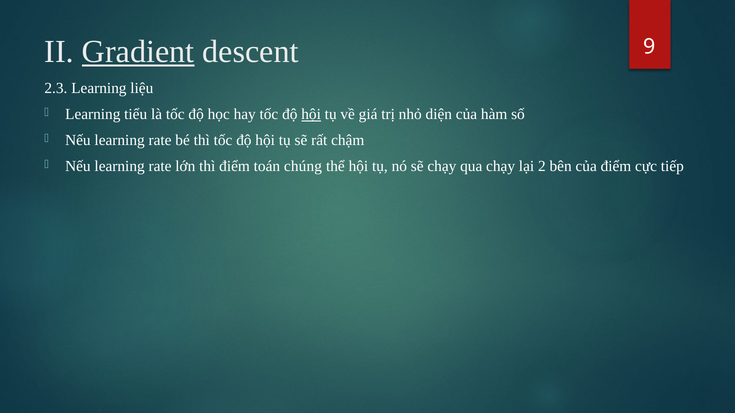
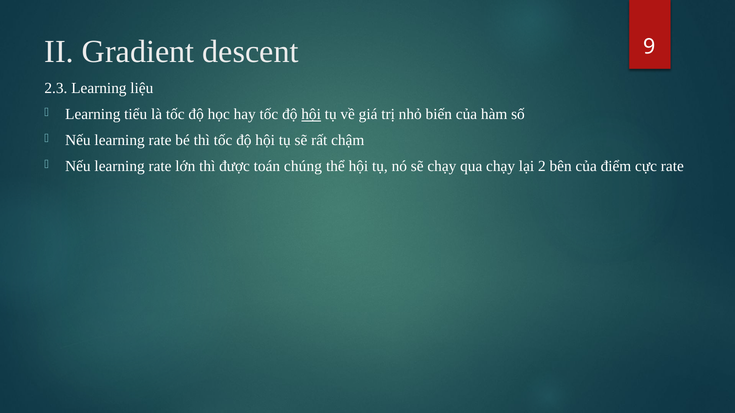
Gradient underline: present -> none (138, 52)
diện: diện -> biến (439, 114)
thì điểm: điểm -> được (235, 167)
cực tiếp: tiếp -> rate (672, 167)
